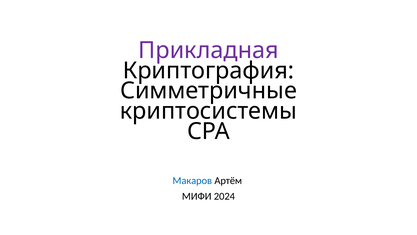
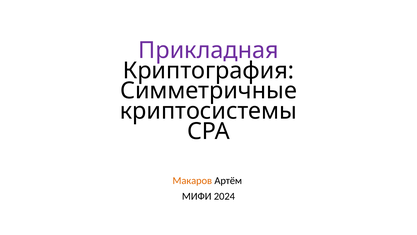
Макаров colour: blue -> orange (192, 181)
